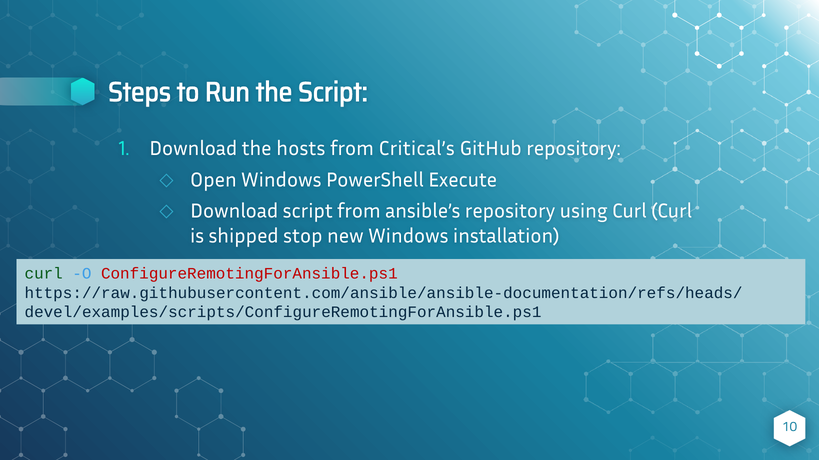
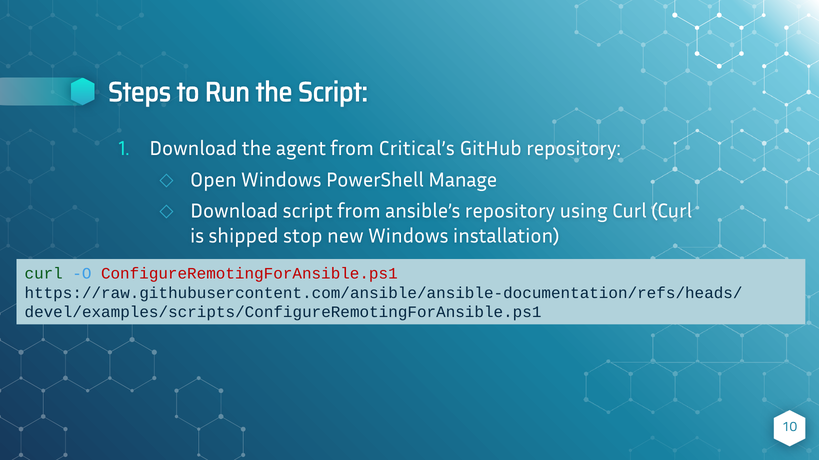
hosts: hosts -> agent (301, 149)
Execute: Execute -> Manage (463, 180)
